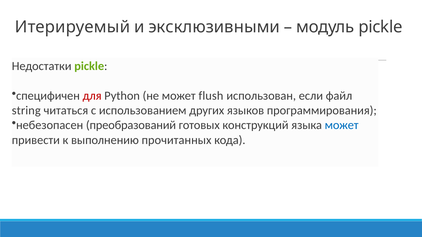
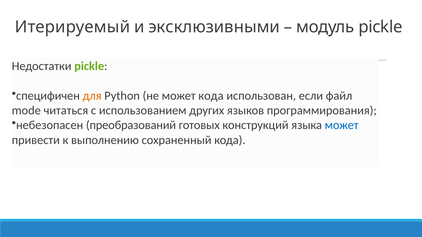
для colour: red -> orange (92, 96)
может flush: flush -> кода (211, 96)
string: string -> mode (26, 111)
прочитанных: прочитанных -> сохраненный (177, 140)
